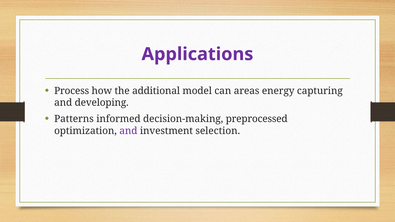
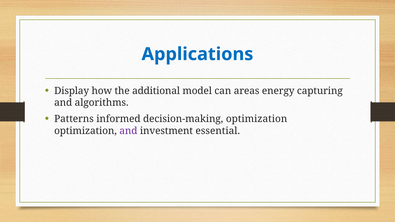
Applications colour: purple -> blue (197, 54)
Process: Process -> Display (72, 91)
developing: developing -> algorithms (102, 103)
decision-making preprocessed: preprocessed -> optimization (257, 119)
selection: selection -> essential (218, 131)
